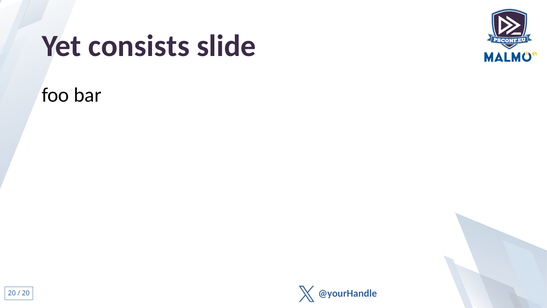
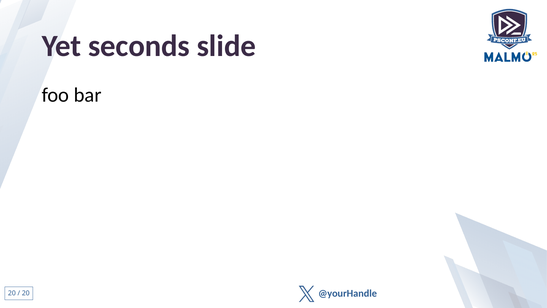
consists: consists -> seconds (139, 46)
